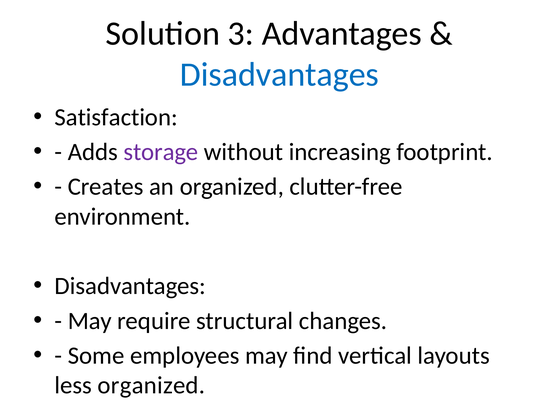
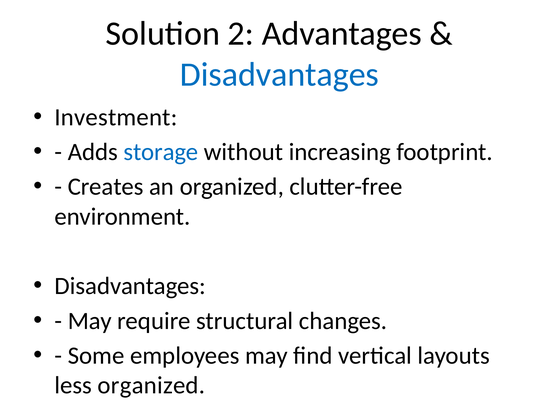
3: 3 -> 2 (241, 34)
Satisfaction: Satisfaction -> Investment (116, 117)
storage colour: purple -> blue (161, 152)
